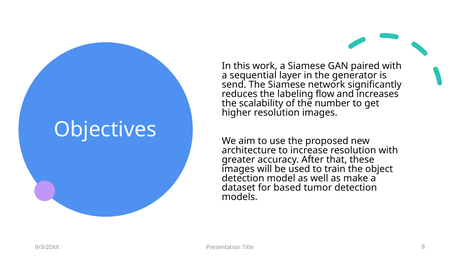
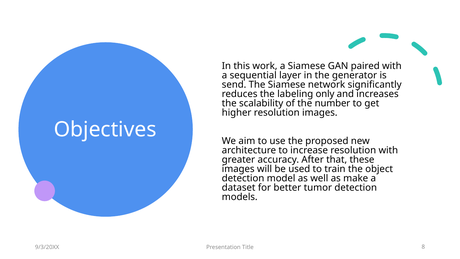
flow: flow -> only (325, 94)
based: based -> better (287, 187)
